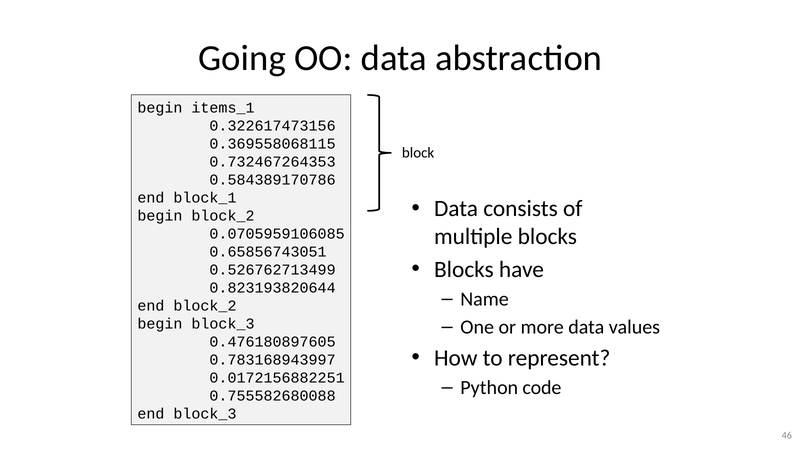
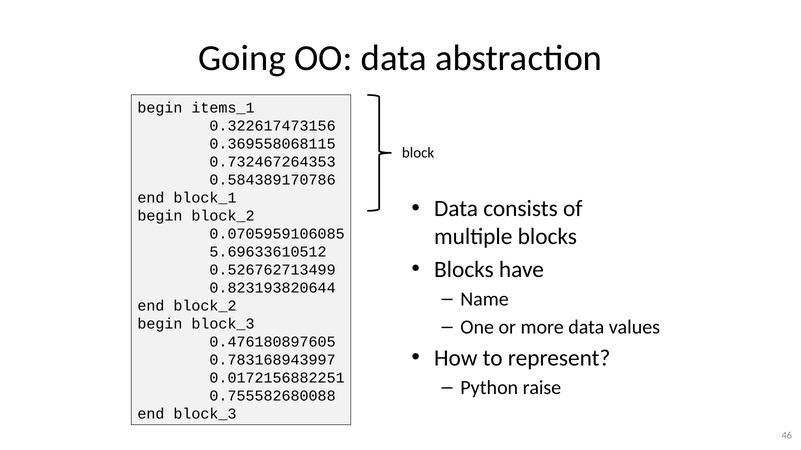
0.65856743051: 0.65856743051 -> 5.69633610512 (268, 252)
code: code -> raise (542, 388)
